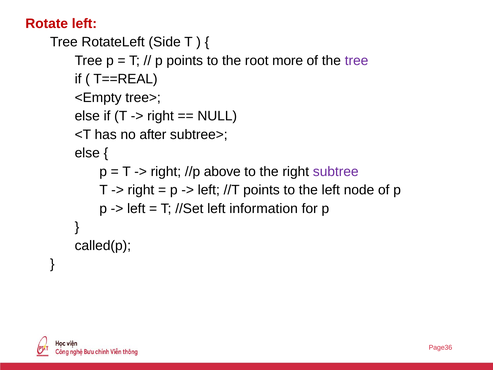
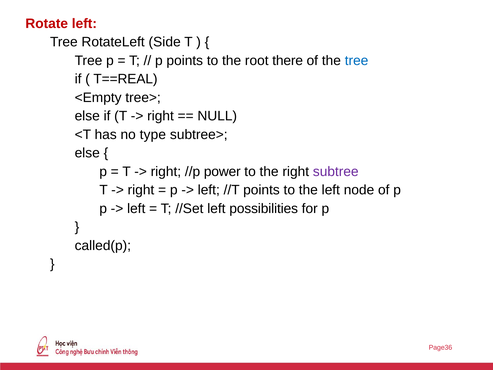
more: more -> there (288, 60)
tree colour: purple -> blue (357, 60)
after: after -> type (153, 134)
above: above -> power (222, 171)
information: information -> possibilities (264, 208)
